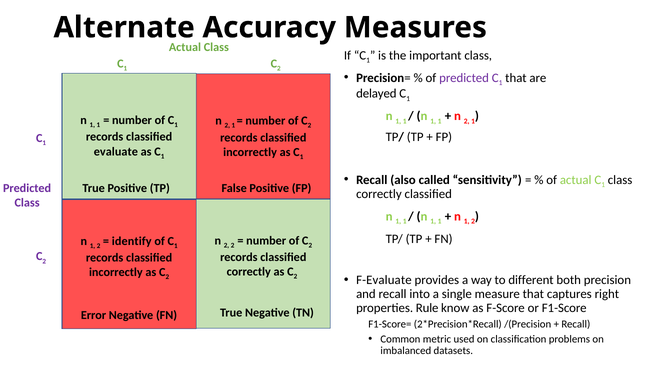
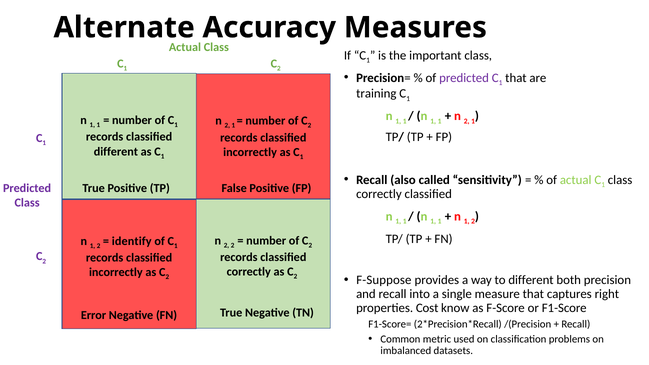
delayed: delayed -> training (376, 94)
evaluate: evaluate -> different (116, 152)
F-Evaluate: F-Evaluate -> F-Suppose (384, 280)
Rule: Rule -> Cost (427, 308)
